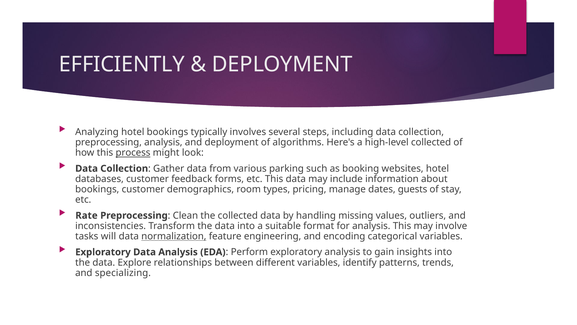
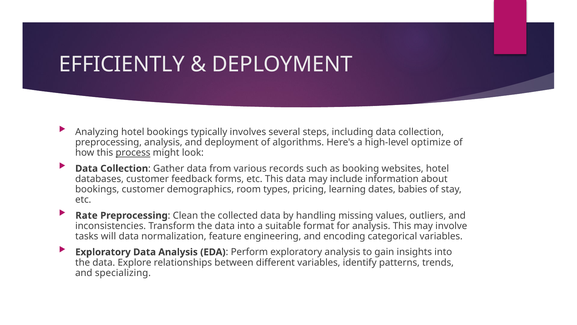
high-level collected: collected -> optimize (431, 142)
parking: parking -> records (286, 168)
manage: manage -> learning (347, 189)
guests: guests -> babies (413, 189)
normalization underline: present -> none (174, 236)
